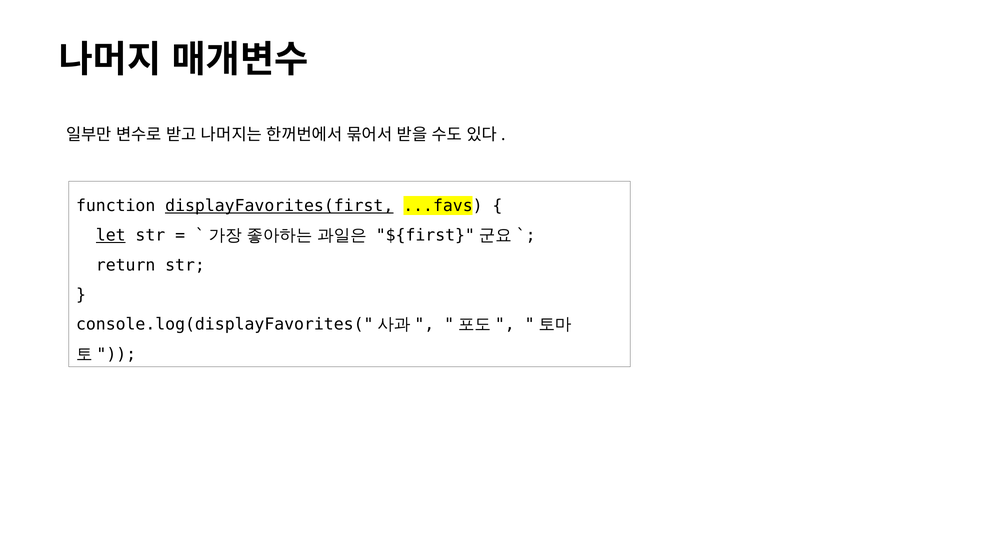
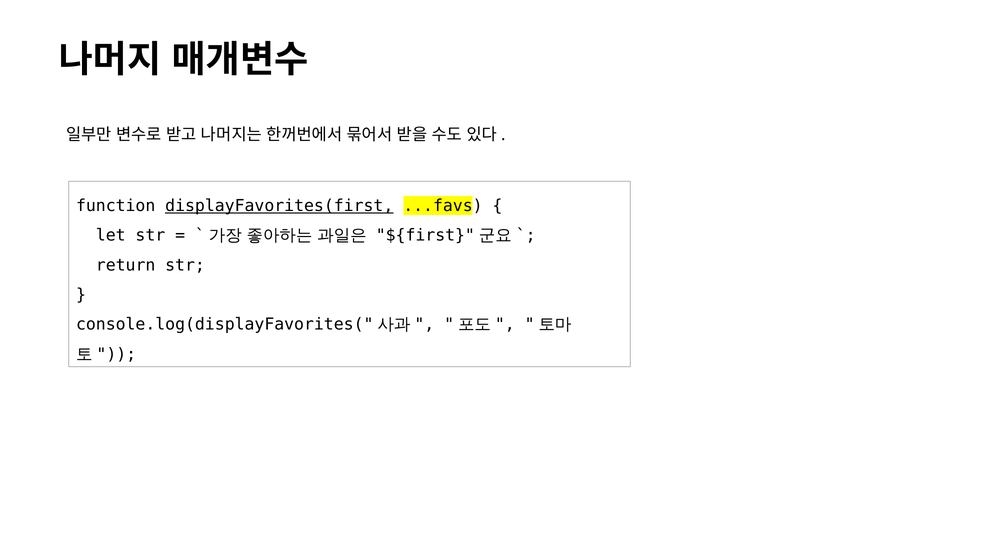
let underline: present -> none (111, 236)
